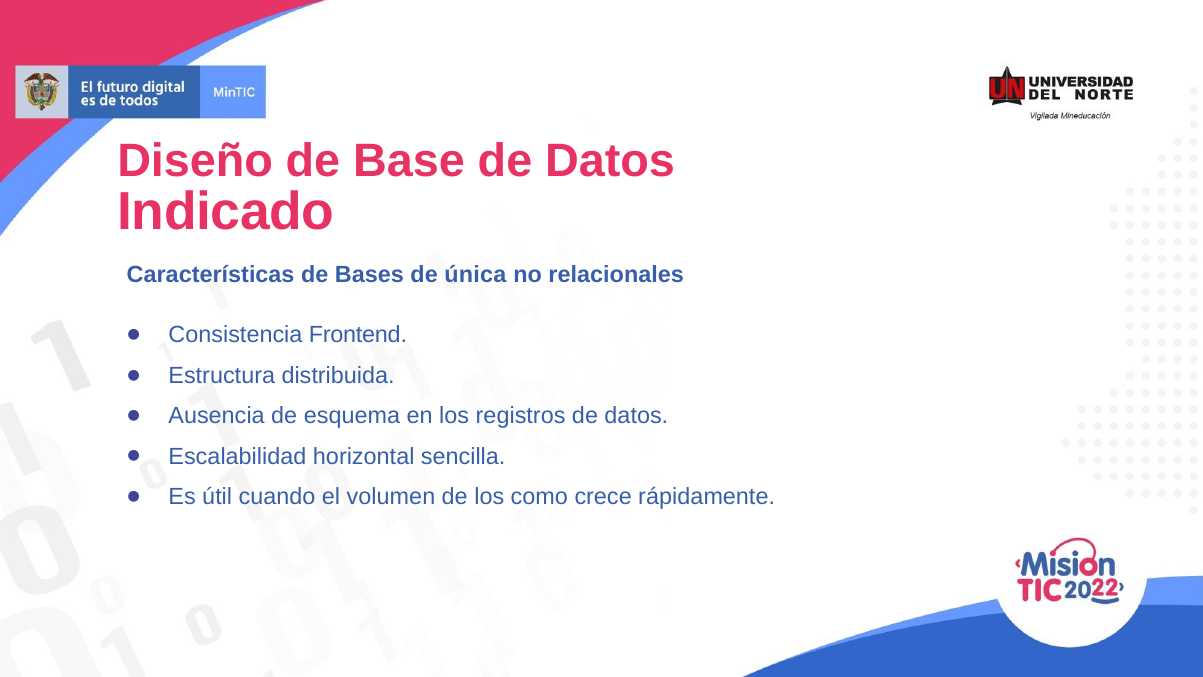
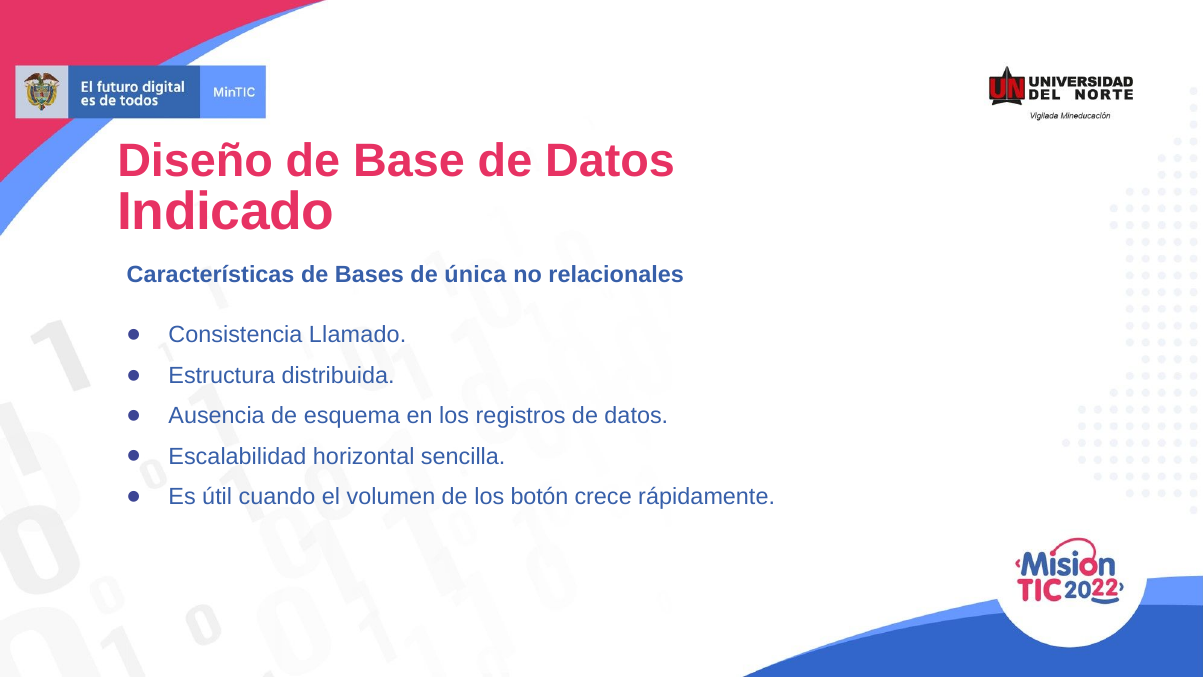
Frontend: Frontend -> Llamado (358, 335)
como: como -> botón (539, 496)
